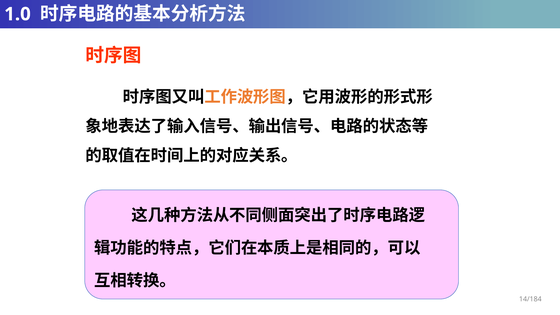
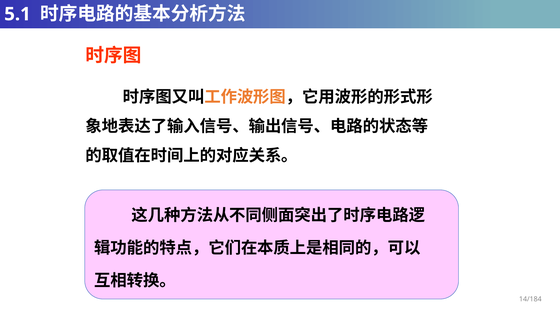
1.0: 1.0 -> 5.1 (17, 14)
